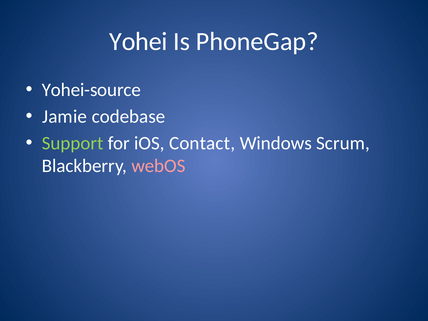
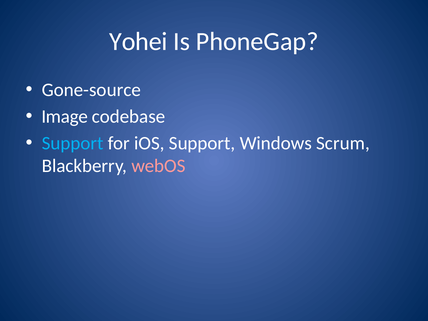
Yohei-source: Yohei-source -> Gone-source (91, 90)
Jamie: Jamie -> Image (65, 116)
Support colour: light green -> light blue (73, 143)
iOS Contact: Contact -> Support (202, 143)
